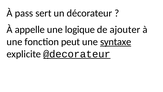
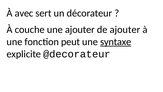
pass: pass -> avec (24, 13)
appelle: appelle -> couche (30, 29)
une logique: logique -> ajouter (80, 29)
@decorateur underline: present -> none (77, 54)
